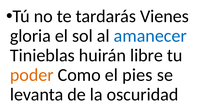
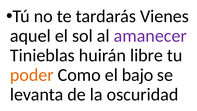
gloria: gloria -> aquel (30, 36)
amanecer colour: blue -> purple (150, 36)
pies: pies -> bajo (138, 75)
